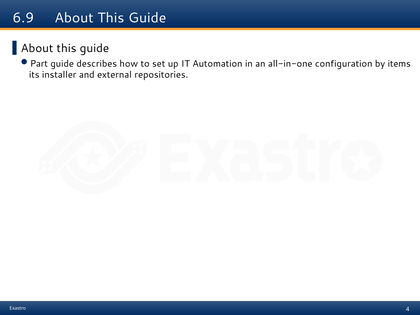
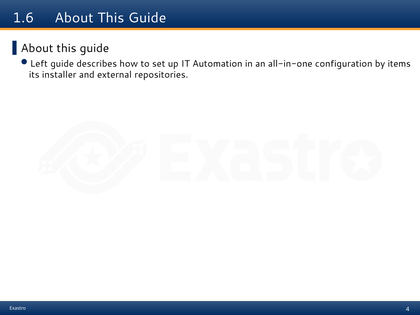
6.9: 6.9 -> 1.6 (23, 18)
Part: Part -> Left (39, 64)
